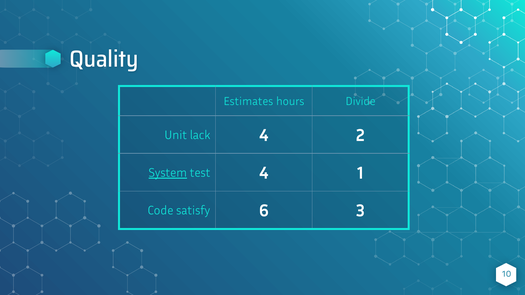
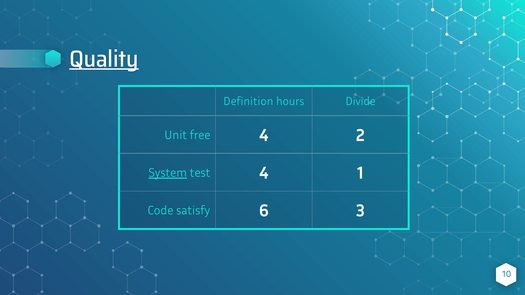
Quality underline: none -> present (104, 59)
Estimates: Estimates -> Definition (248, 101)
lack: lack -> free (200, 135)
